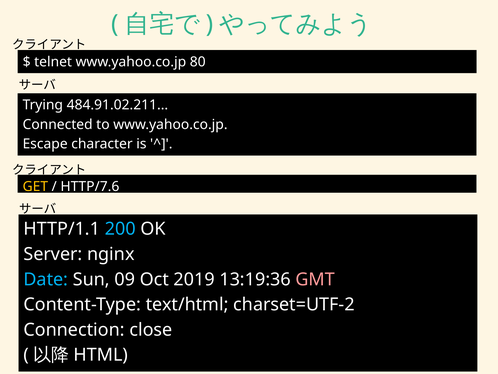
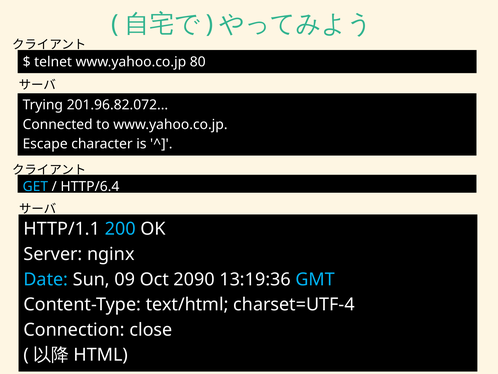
484.91.02.211: 484.91.02.211 -> 201.96.82.072 (117, 105)
GET colour: yellow -> light blue (35, 186)
HTTP/7.6: HTTP/7.6 -> HTTP/6.4 (90, 186)
2019: 2019 -> 2090 (194, 279)
GMT colour: pink -> light blue (315, 279)
charset=UTF-2: charset=UTF-2 -> charset=UTF-4 (294, 304)
